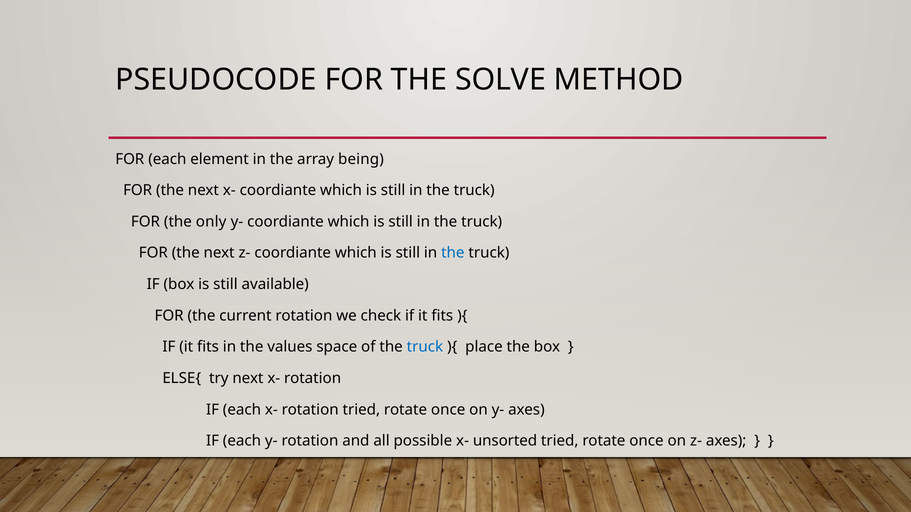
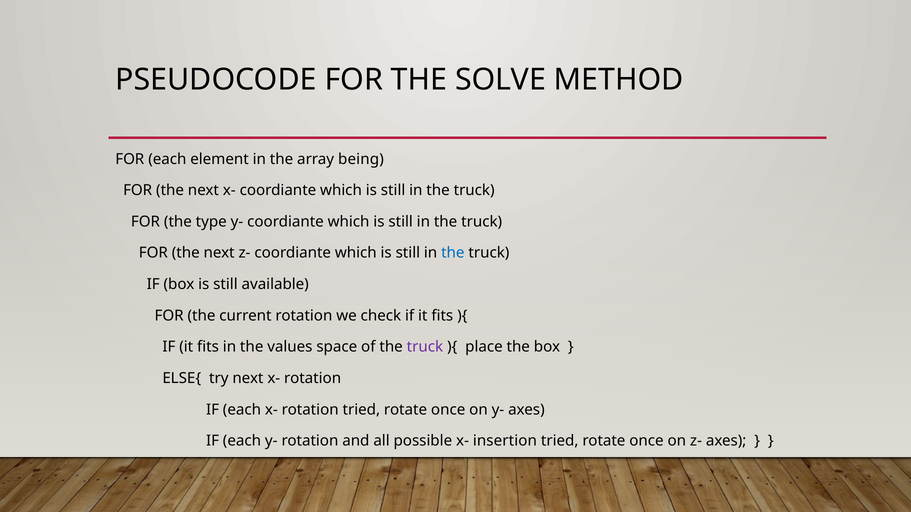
only: only -> type (211, 222)
truck colour: blue -> purple (425, 347)
unsorted: unsorted -> insertion (505, 441)
